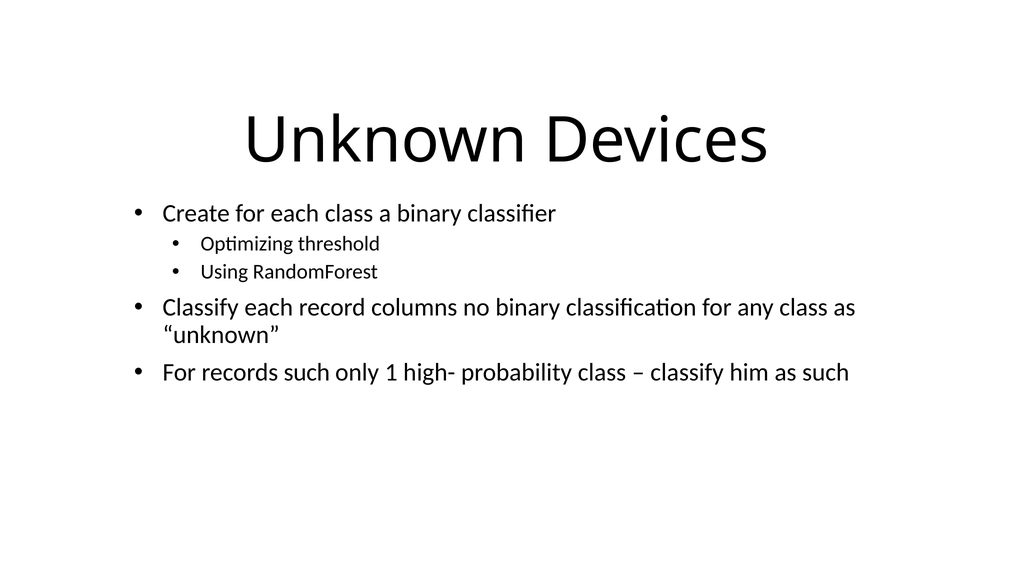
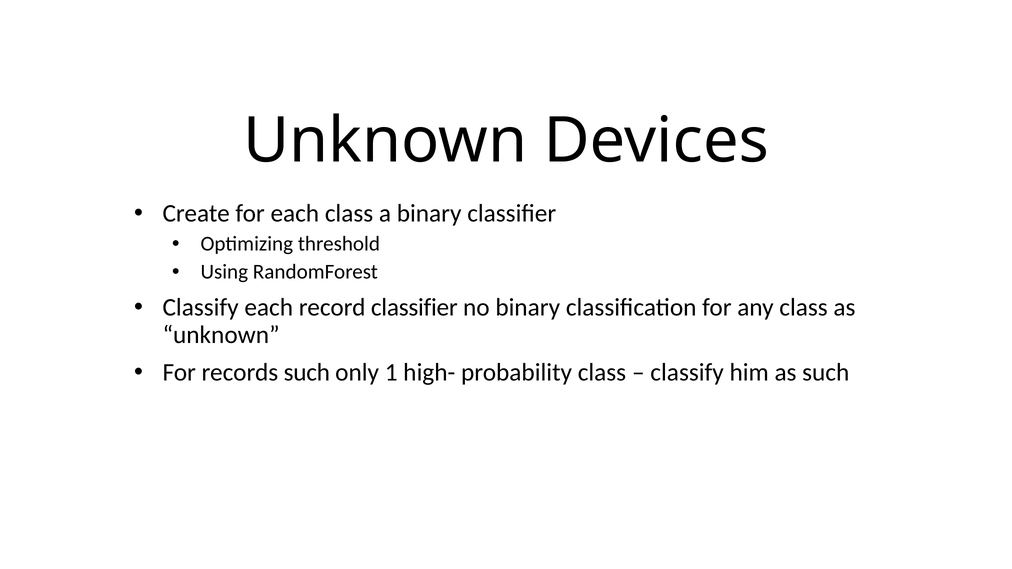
record columns: columns -> classifier (414, 308)
